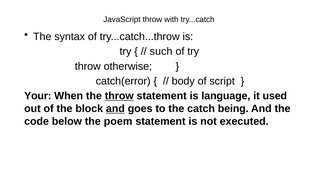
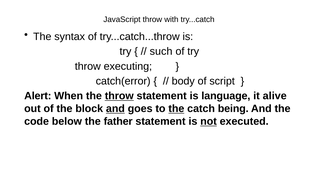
otherwise: otherwise -> executing (128, 66)
Your: Your -> Alert (38, 96)
used: used -> alive (275, 96)
the underline: none -> present (176, 109)
poem: poem -> father (118, 121)
not underline: none -> present (209, 121)
